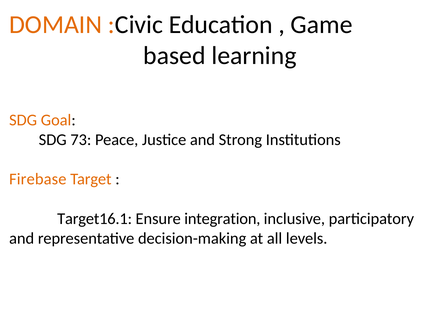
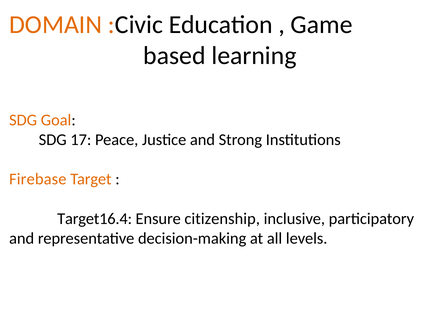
73: 73 -> 17 (81, 139)
Target16.1: Target16.1 -> Target16.4 (95, 218)
integration: integration -> citizenship (222, 218)
